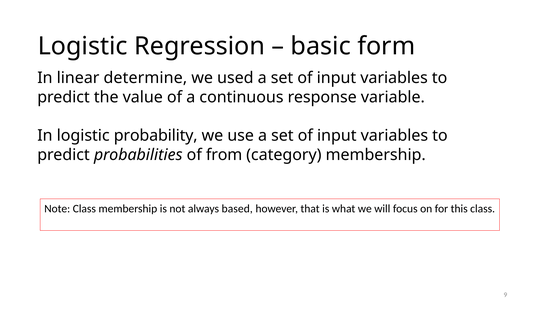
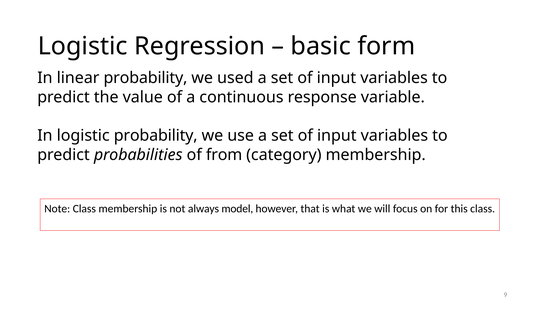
linear determine: determine -> probability (145, 78)
based: based -> model (237, 209)
